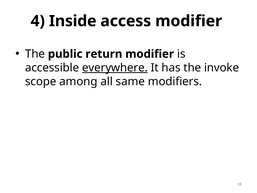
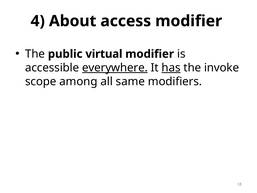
Inside: Inside -> About (73, 21)
return: return -> virtual (104, 54)
has underline: none -> present (171, 68)
